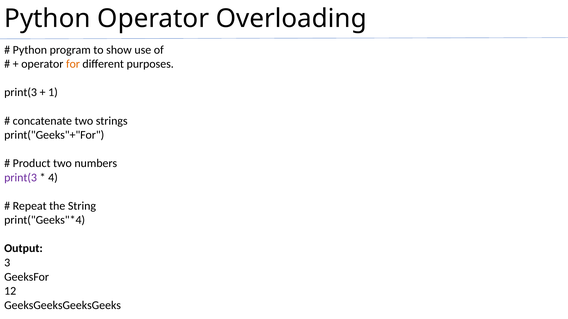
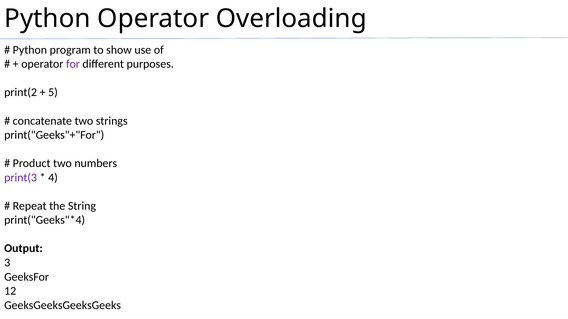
for colour: orange -> purple (73, 64)
print(3: print(3 -> print(2 (21, 93)
1: 1 -> 5 (53, 93)
